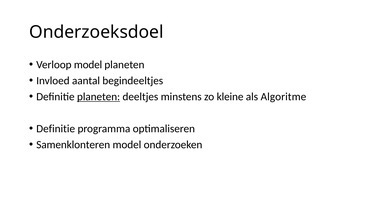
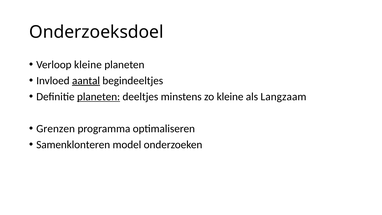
Verloop model: model -> kleine (88, 65)
aantal underline: none -> present (86, 81)
Algoritme: Algoritme -> Langzaam (283, 97)
Definitie: Definitie -> Grenzen (56, 129)
